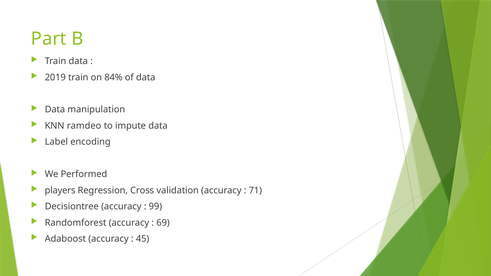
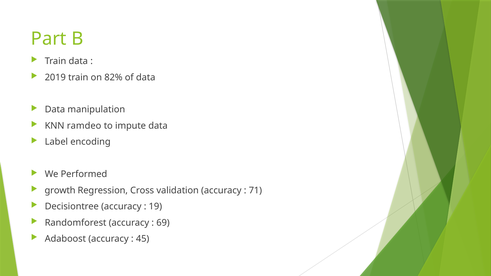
84%: 84% -> 82% (113, 77)
players: players -> growth (60, 191)
99: 99 -> 19 (155, 207)
